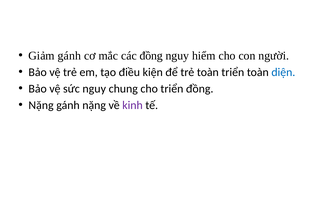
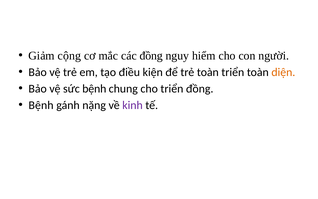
Giảm gánh: gánh -> cộng (69, 56)
diện colour: blue -> orange (283, 72)
sức nguy: nguy -> bệnh (94, 89)
Nặng: Nặng -> Bệnh (41, 105)
